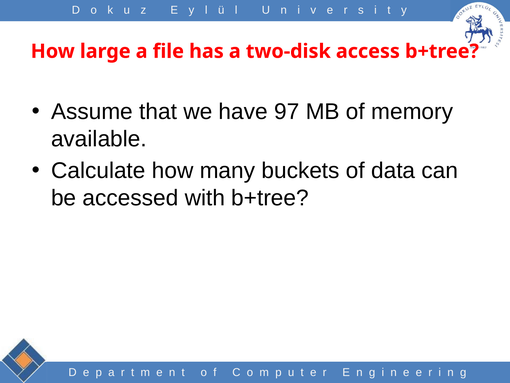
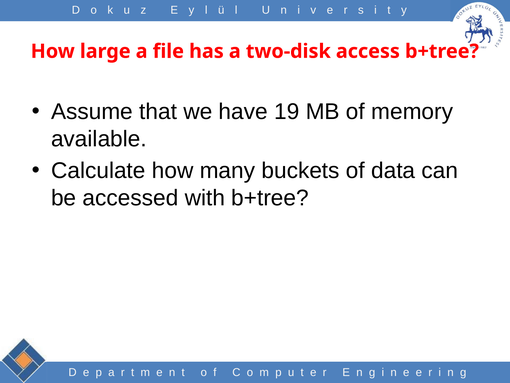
97: 97 -> 19 (287, 112)
